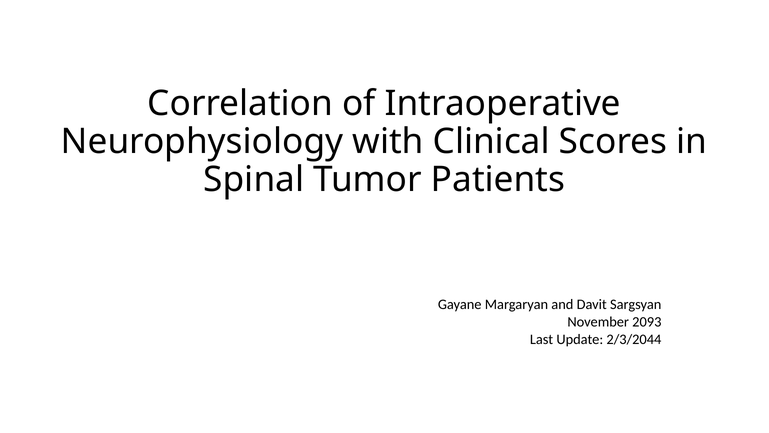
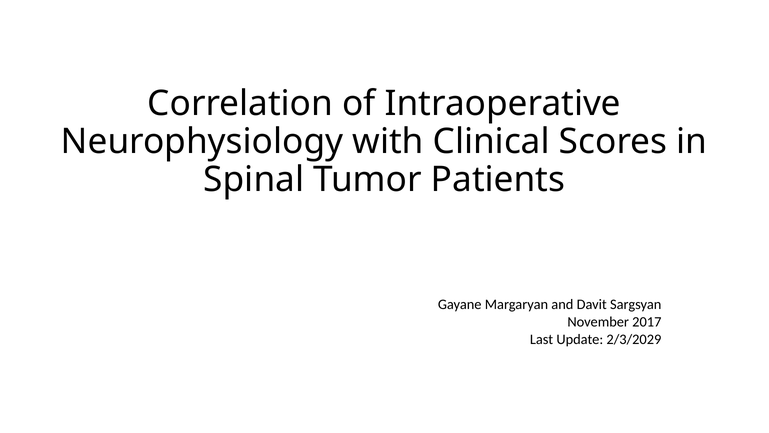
2093: 2093 -> 2017 (647, 322)
2/3/2044: 2/3/2044 -> 2/3/2029 (634, 339)
